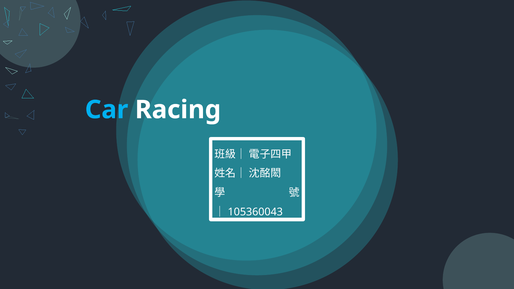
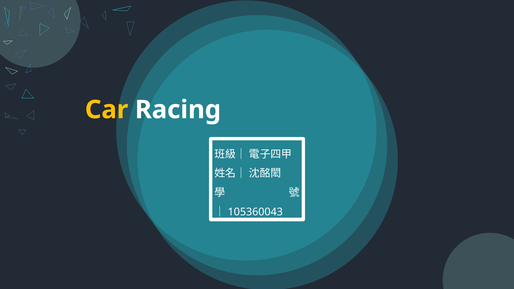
Car colour: light blue -> yellow (107, 110)
